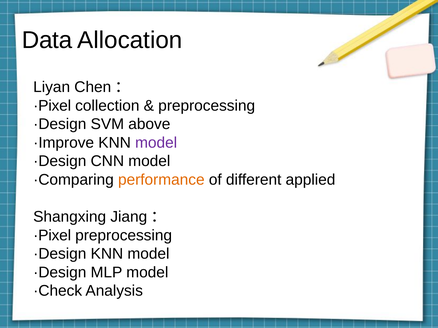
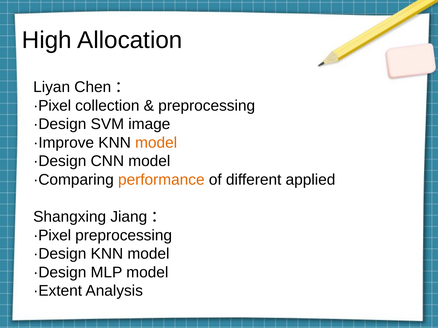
Data: Data -> High (47, 40)
above: above -> image (149, 124)
model colour: purple -> orange (156, 143)
·Check: ·Check -> ·Extent (58, 291)
